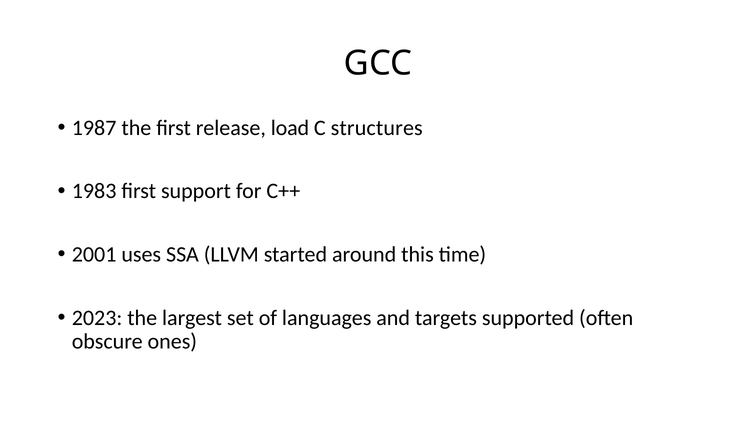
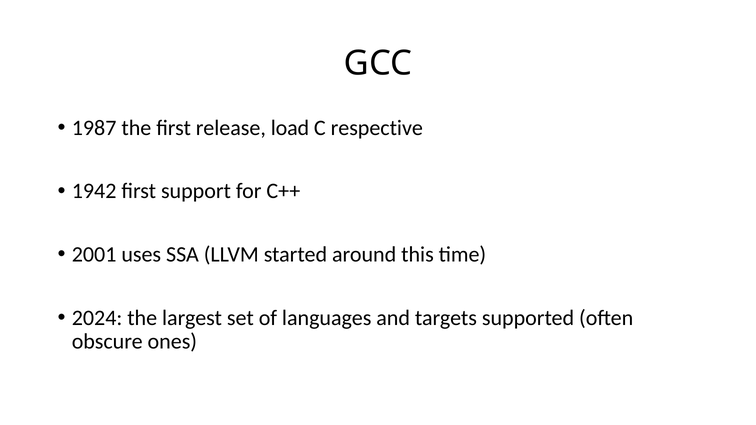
structures: structures -> respective (377, 128)
1983: 1983 -> 1942 (94, 191)
2023: 2023 -> 2024 (97, 318)
